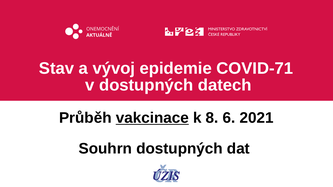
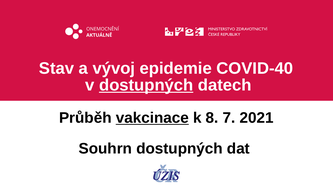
COVID-71: COVID-71 -> COVID-40 (255, 69)
dostupných underline: none -> present (146, 85)
6: 6 -> 7 (229, 118)
